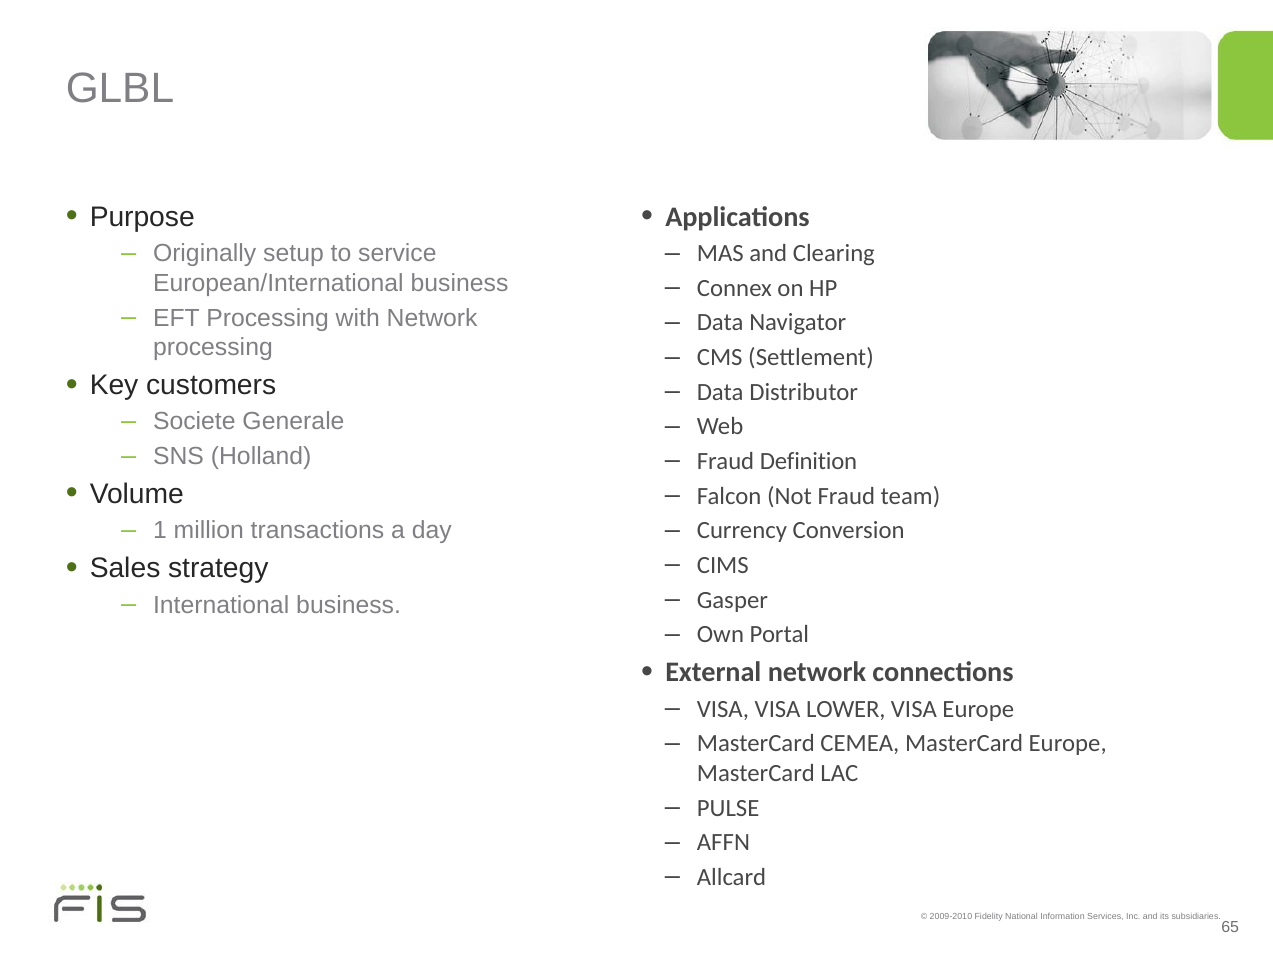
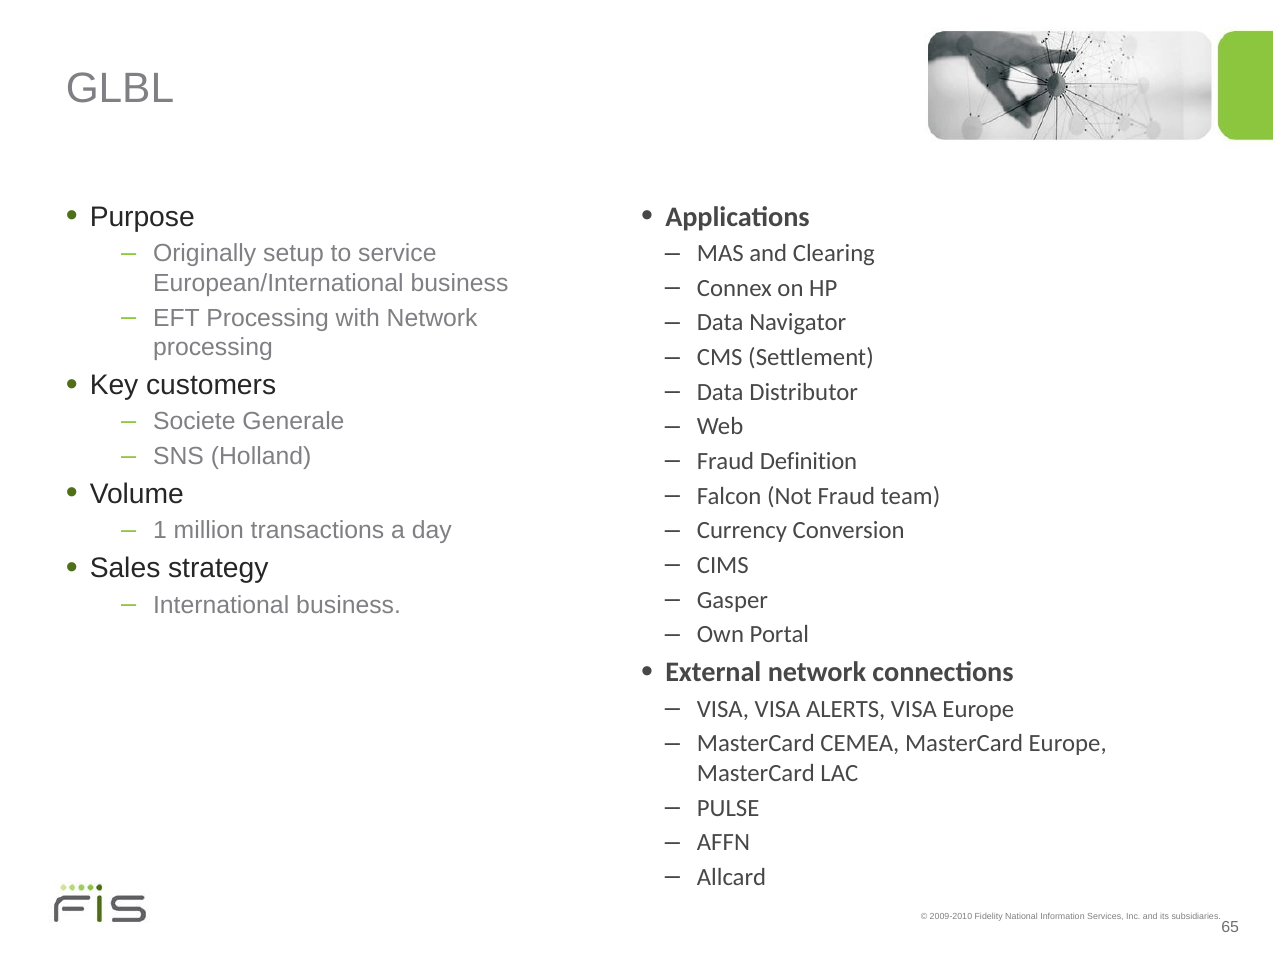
LOWER: LOWER -> ALERTS (846, 709)
